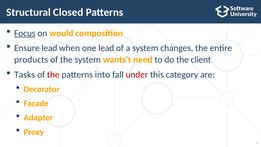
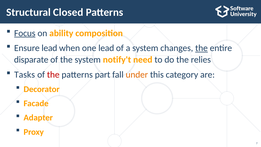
would: would -> ability (61, 33)
the underline: none -> present (201, 48)
products: products -> disparate (31, 60)
wants't: wants't -> notify't (117, 60)
client: client -> relies (201, 60)
into: into -> part (103, 75)
under colour: red -> orange (137, 75)
